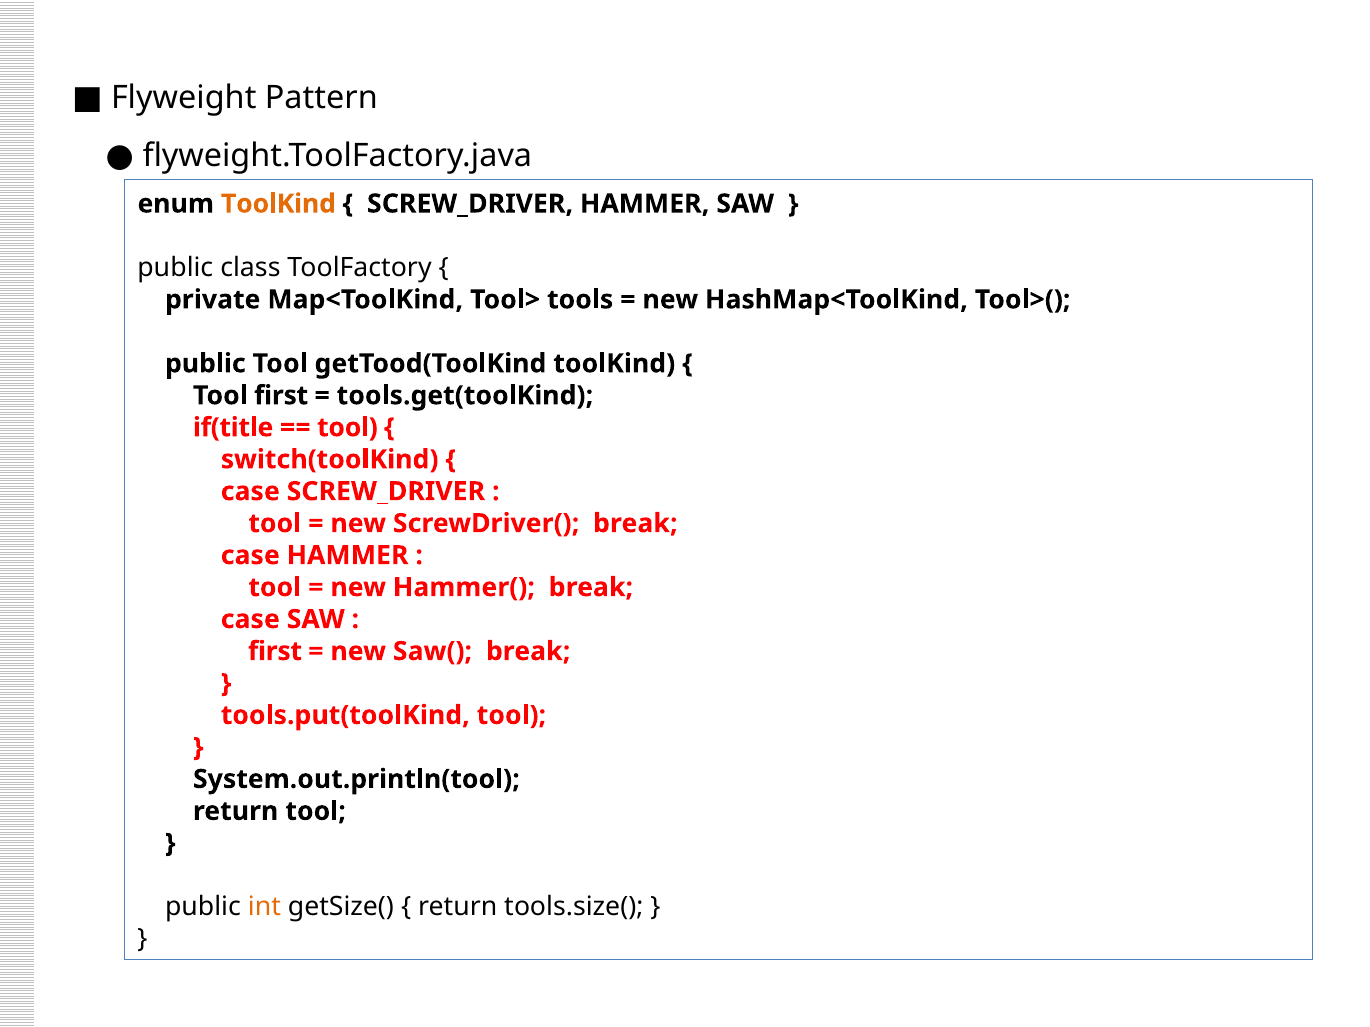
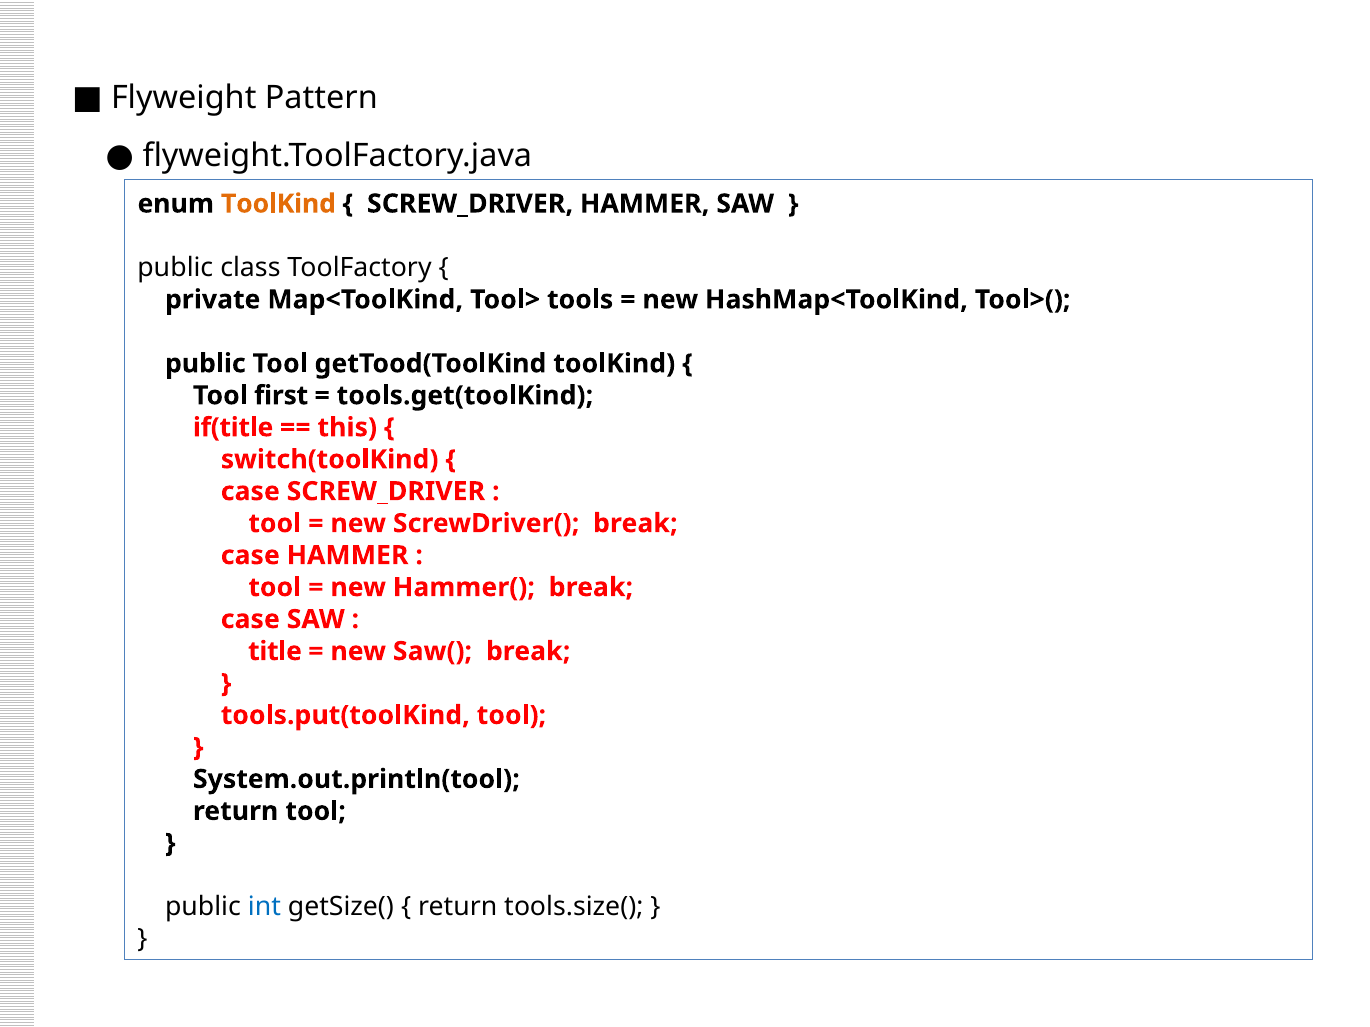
tool: tool -> this (347, 428)
first: first -> title (275, 652)
int colour: orange -> blue (264, 907)
